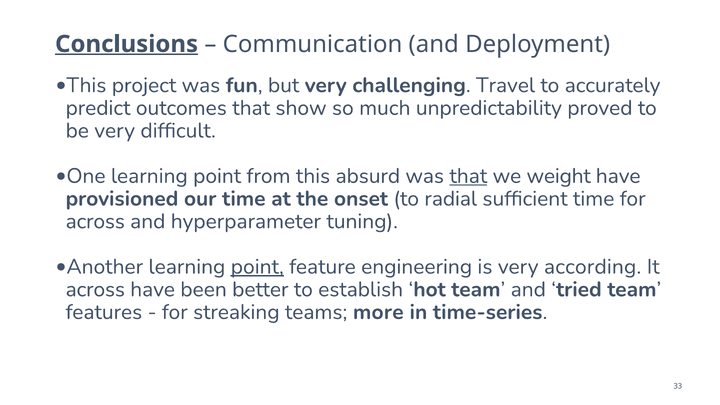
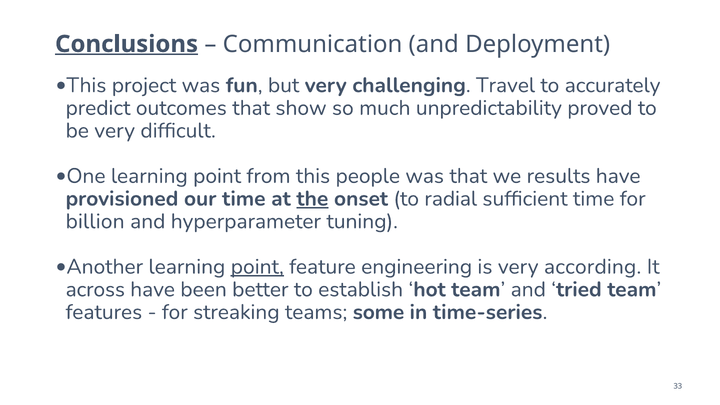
absurd: absurd -> people (368, 176)
that underline: present -> none (468, 176)
weight: weight -> results (559, 176)
the underline: none -> present (312, 199)
across: across -> billion (95, 221)
more: more -> some (378, 312)
